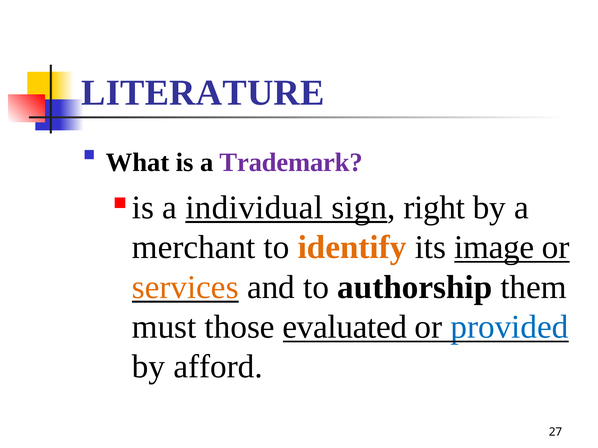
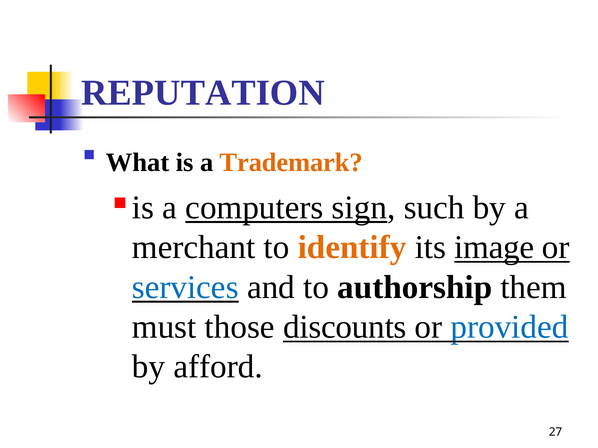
LITERATURE: LITERATURE -> REPUTATION (203, 93)
Trademark colour: purple -> orange (291, 163)
individual: individual -> computers (254, 208)
right: right -> such (434, 208)
services colour: orange -> blue (185, 287)
evaluated: evaluated -> discounts (345, 327)
